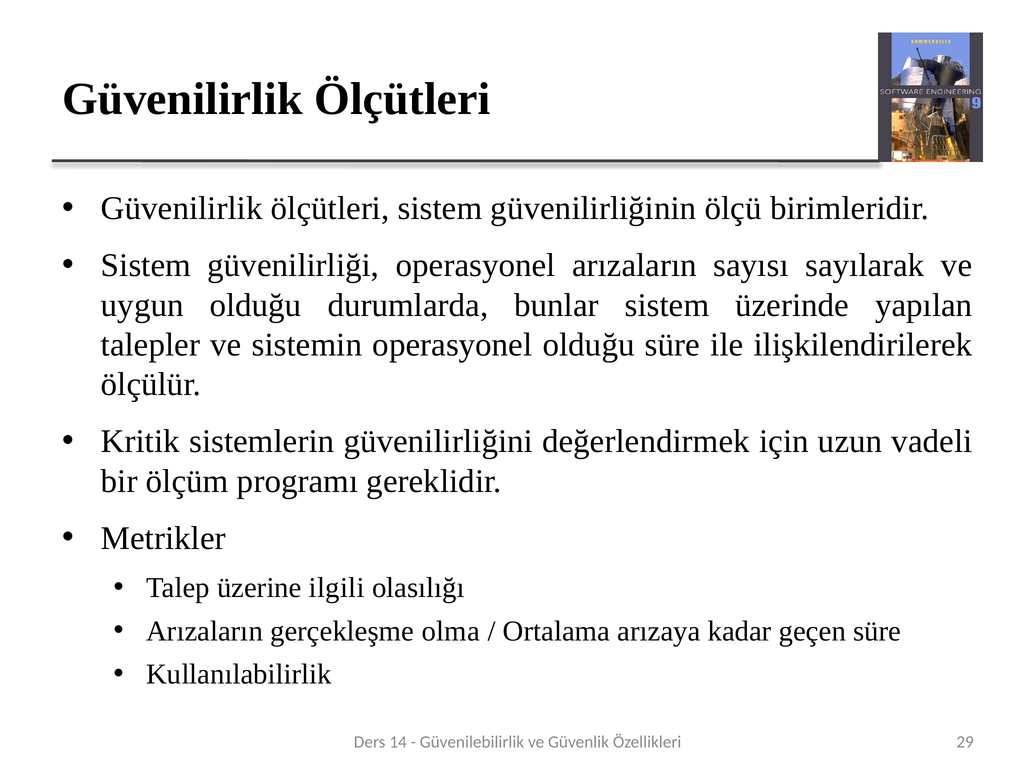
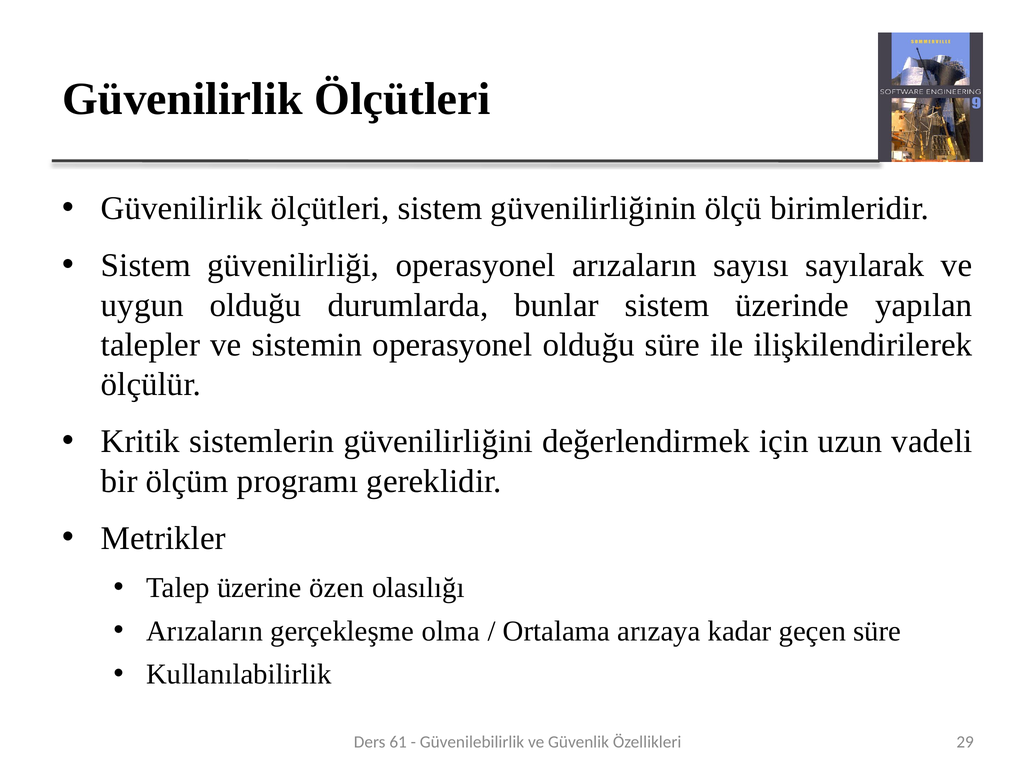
ilgili: ilgili -> özen (337, 588)
14: 14 -> 61 (398, 742)
